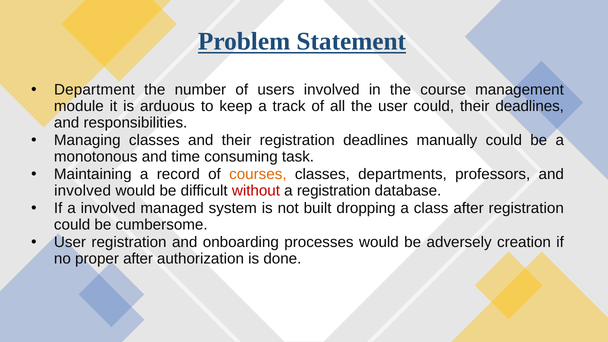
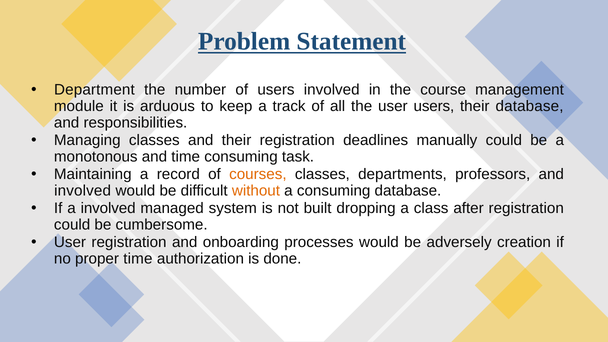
user could: could -> users (434, 106)
their deadlines: deadlines -> database (530, 106)
without colour: red -> orange (256, 191)
a registration: registration -> consuming (334, 191)
proper after: after -> time (138, 259)
